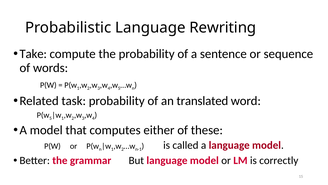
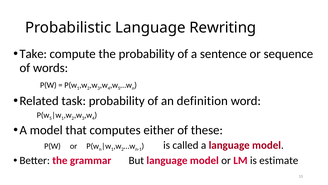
translated: translated -> definition (202, 101)
correctly: correctly -> estimate (279, 160)
